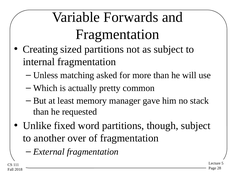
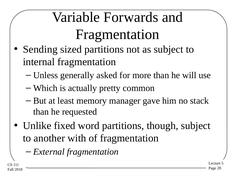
Creating: Creating -> Sending (40, 49)
matching: matching -> generally (77, 75)
over: over -> with (77, 138)
